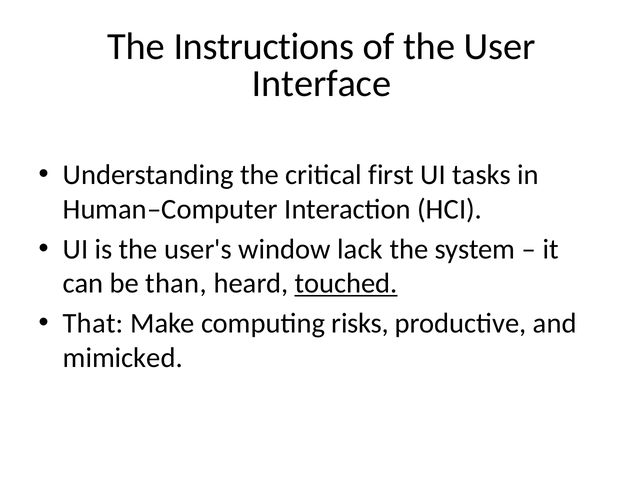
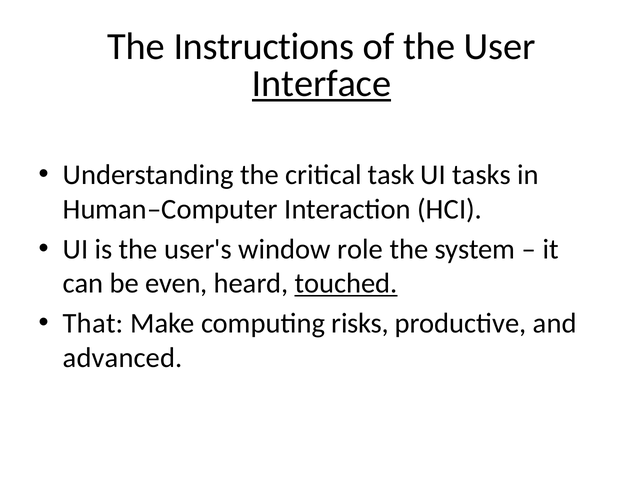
Interface underline: none -> present (322, 84)
first: first -> task (391, 175)
lack: lack -> role (360, 249)
than: than -> even (176, 284)
mimicked: mimicked -> advanced (123, 358)
